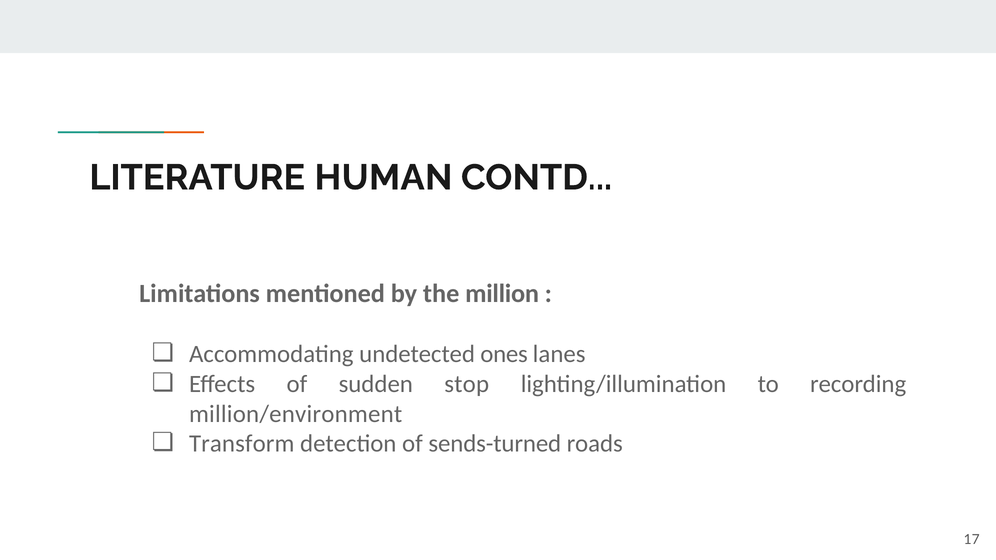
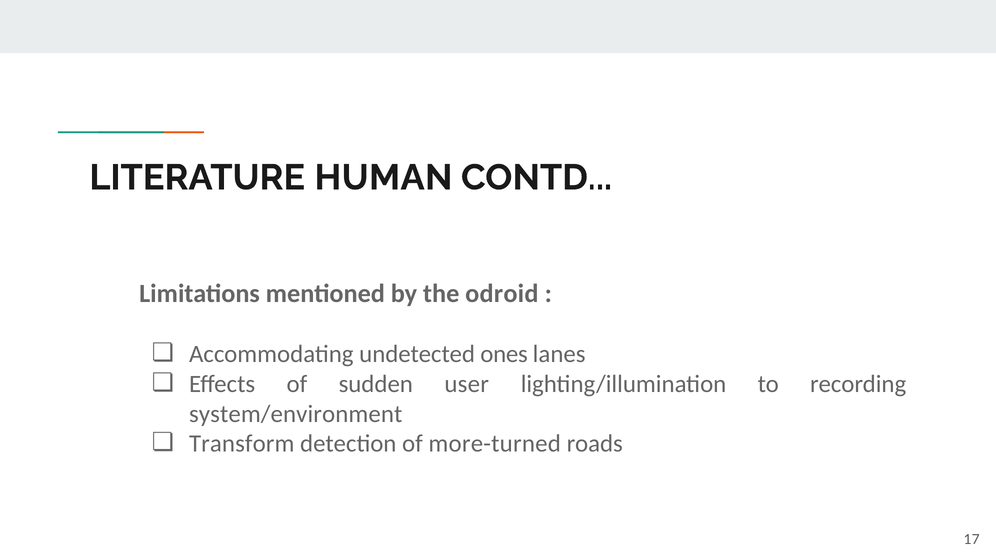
million: million -> odroid (502, 294)
stop: stop -> user (467, 384)
million/environment: million/environment -> system/environment (296, 414)
sends-turned: sends-turned -> more-turned (495, 444)
